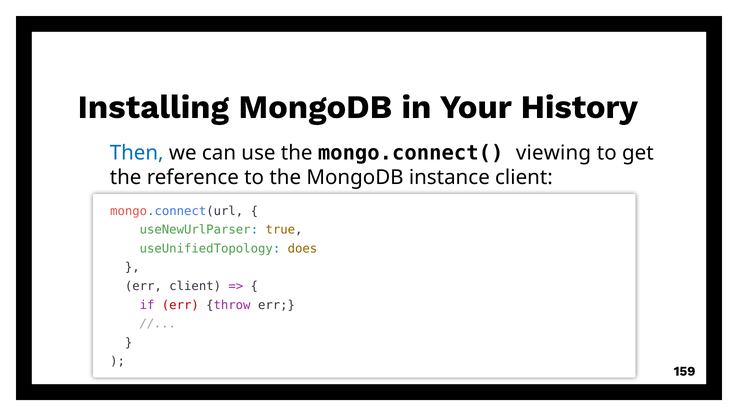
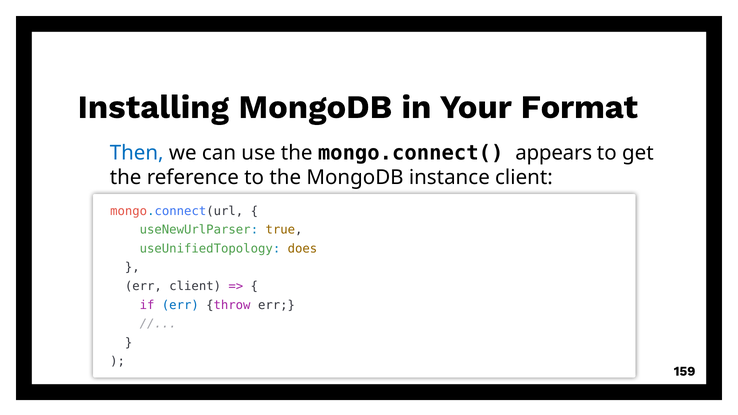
History: History -> Format (579, 107)
viewing: viewing -> appears (554, 153)
err colour: red -> blue (180, 305)
